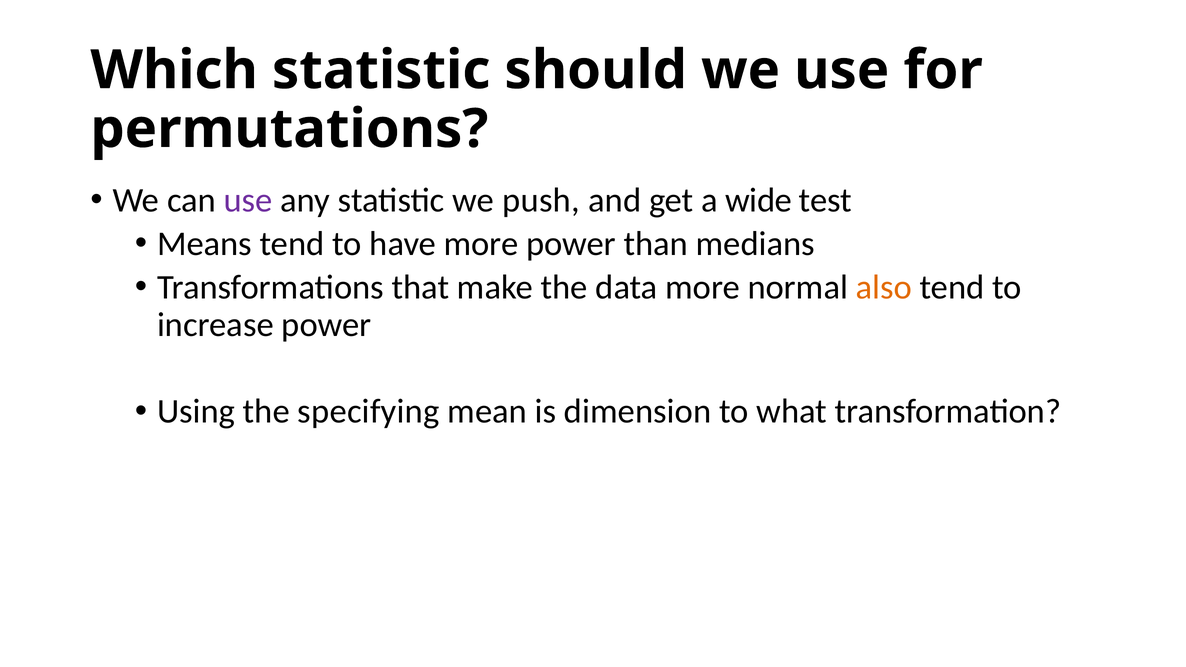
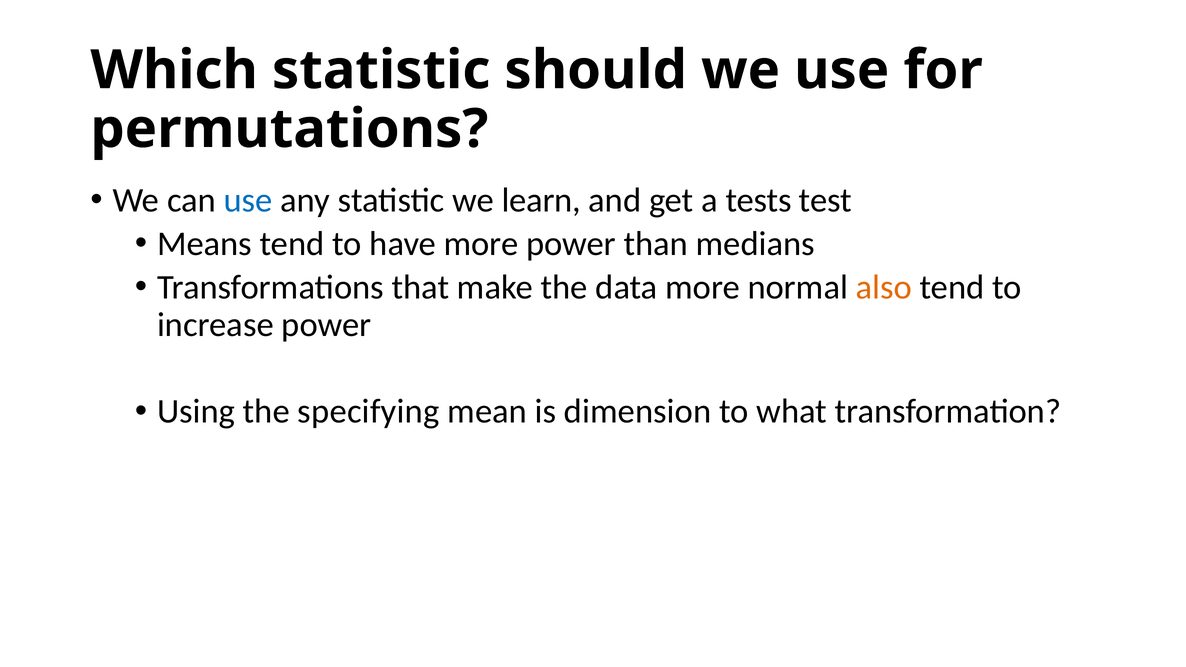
use colour: purple -> blue (248, 200)
push: push -> learn (541, 200)
wide: wide -> tests (759, 200)
